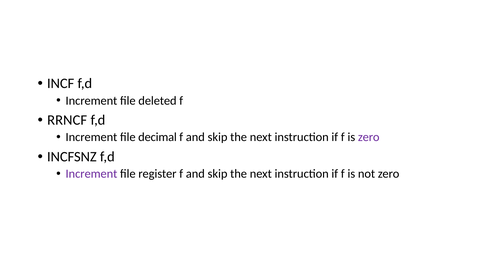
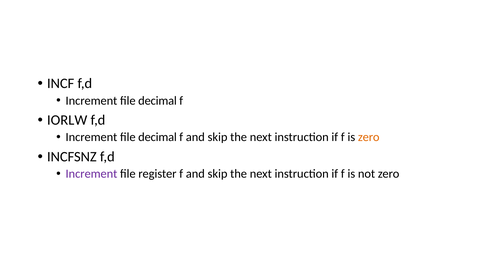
deleted: deleted -> decimal (158, 101)
RRNCF: RRNCF -> IORLW (67, 120)
zero colour: purple -> orange (369, 137)
